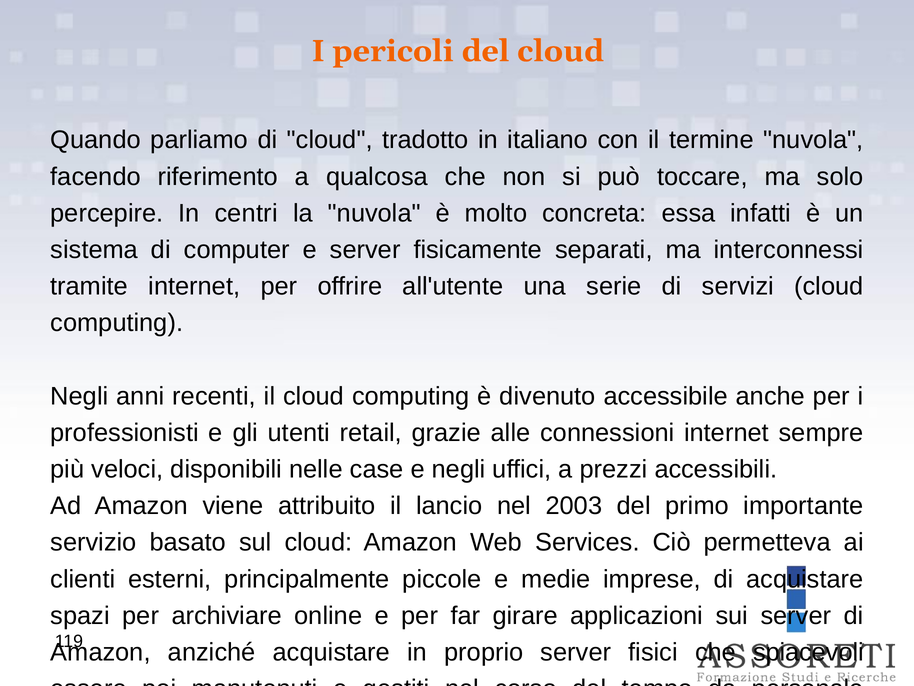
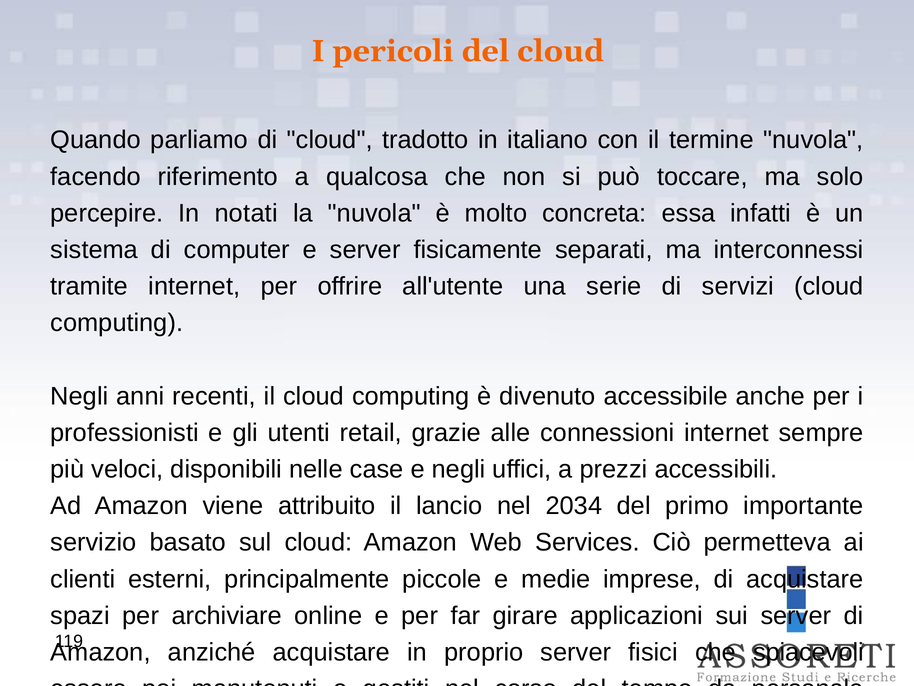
centri: centri -> notati (246, 213)
2003: 2003 -> 2034 (574, 506)
